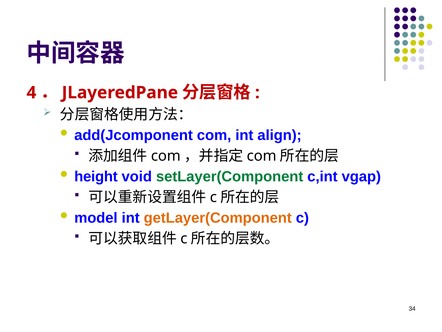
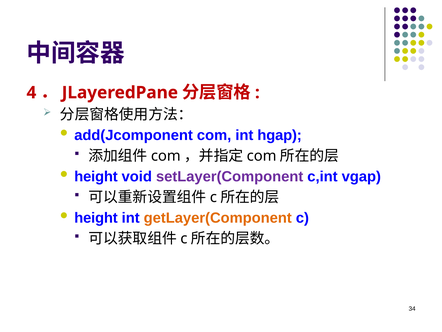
align: align -> hgap (280, 135)
setLayer(Component colour: green -> purple (230, 176)
model: model -> height (96, 217)
